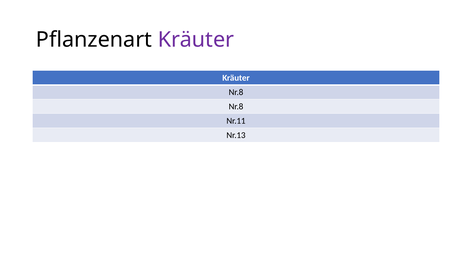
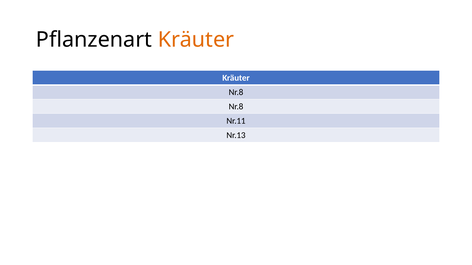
Kräuter colour: purple -> orange (196, 40)
